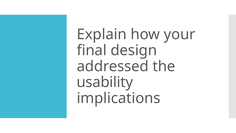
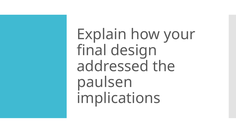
usability: usability -> paulsen (105, 82)
